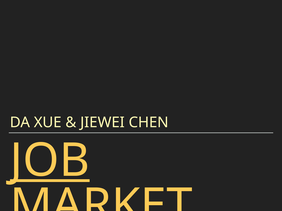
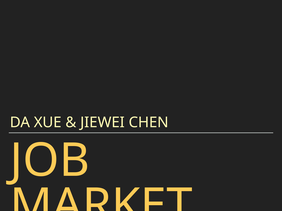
JOB underline: present -> none (50, 161)
